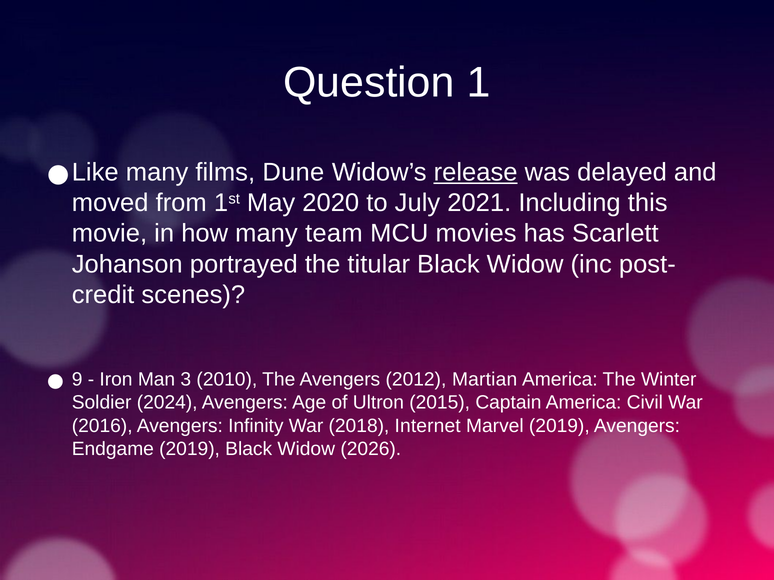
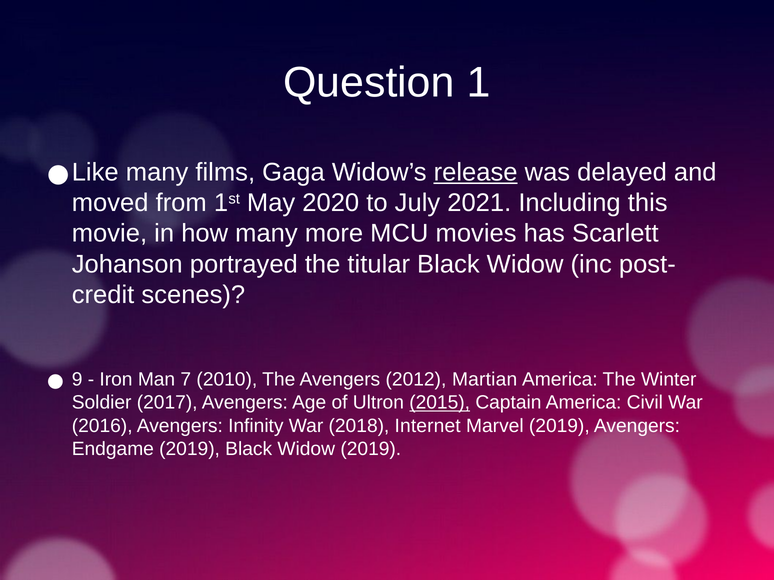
Dune: Dune -> Gaga (293, 172)
team: team -> more (334, 234)
3: 3 -> 7 (186, 380)
2024: 2024 -> 2017 (167, 403)
2015 underline: none -> present (440, 403)
Widow 2026: 2026 -> 2019 (371, 449)
